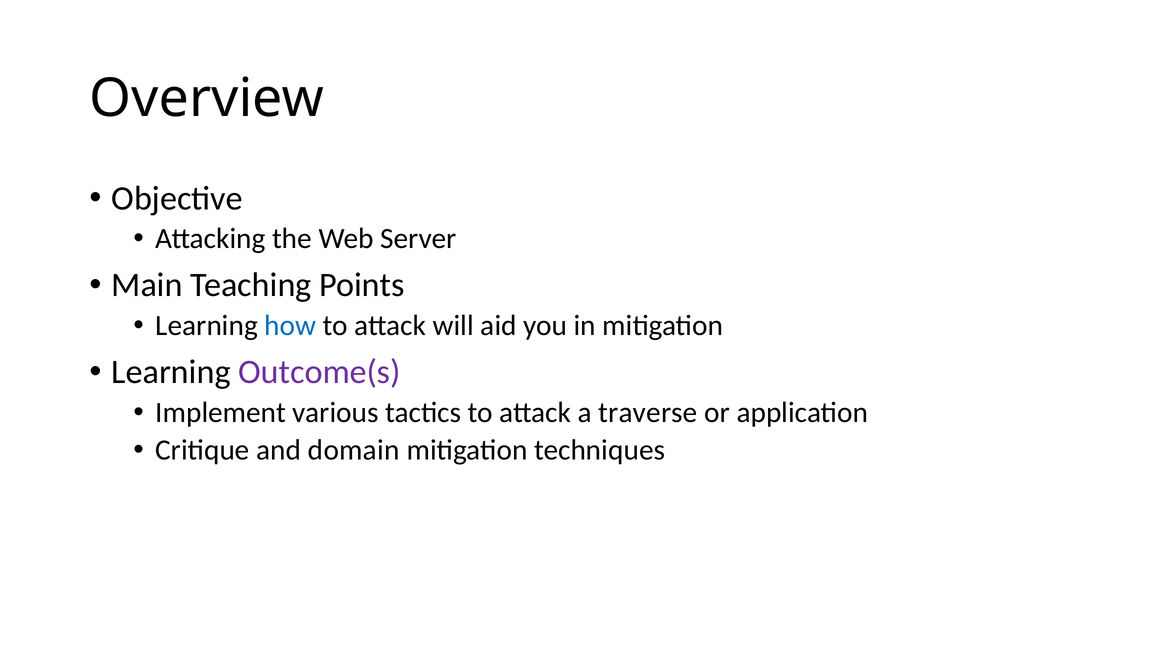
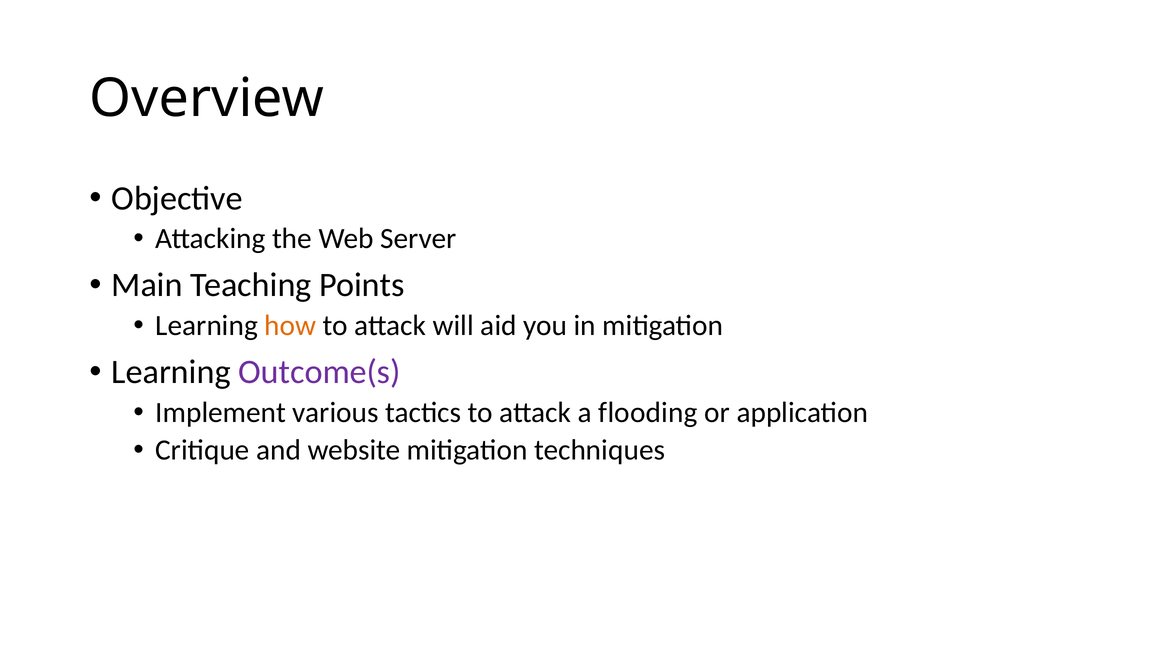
how colour: blue -> orange (290, 326)
traverse: traverse -> flooding (648, 412)
domain: domain -> website (354, 450)
